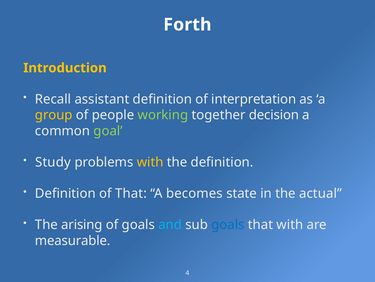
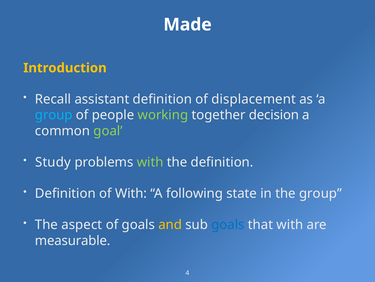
Forth: Forth -> Made (188, 25)
interpretation: interpretation -> displacement (254, 99)
group colour: yellow -> light blue (54, 115)
with colour: yellow -> light green (150, 162)
of That: That -> With (131, 193)
becomes: becomes -> following (194, 193)
the actual: actual -> group (320, 193)
arising: arising -> aspect (82, 224)
and colour: light blue -> yellow (170, 224)
